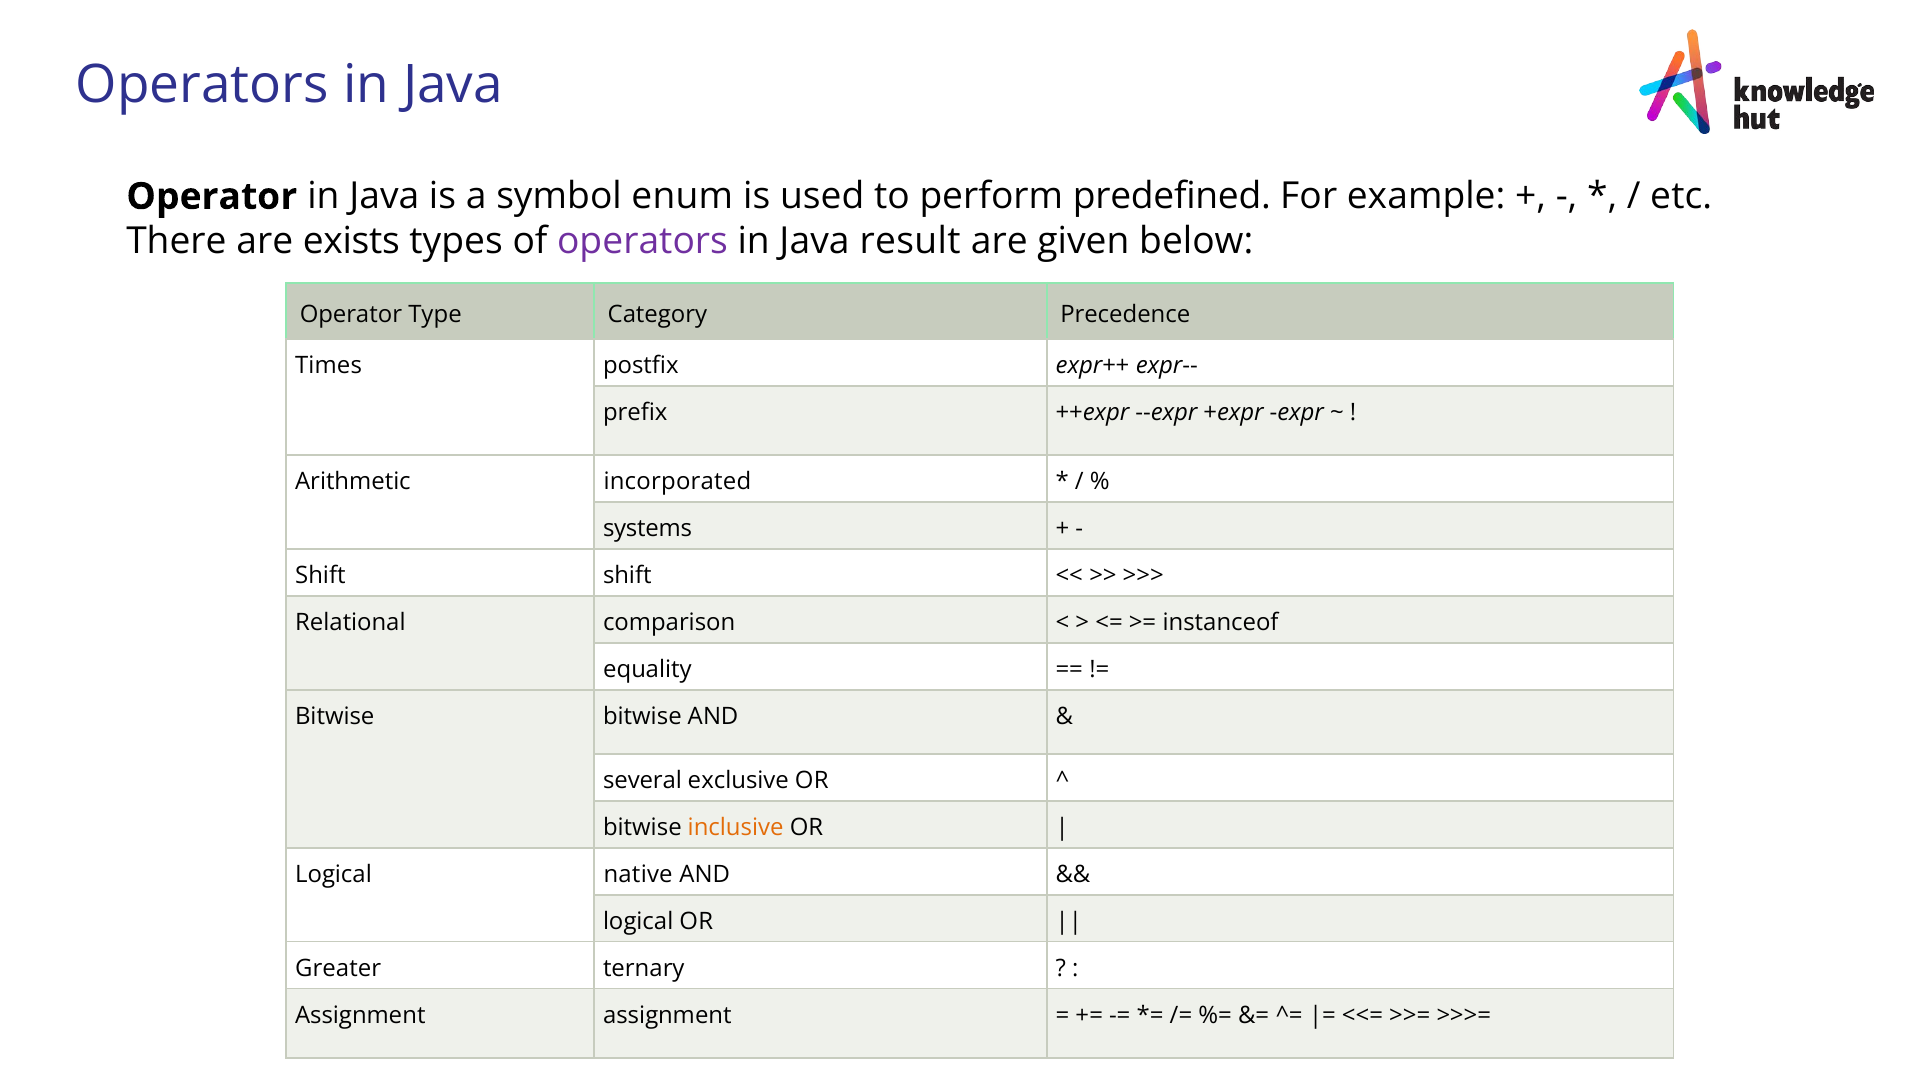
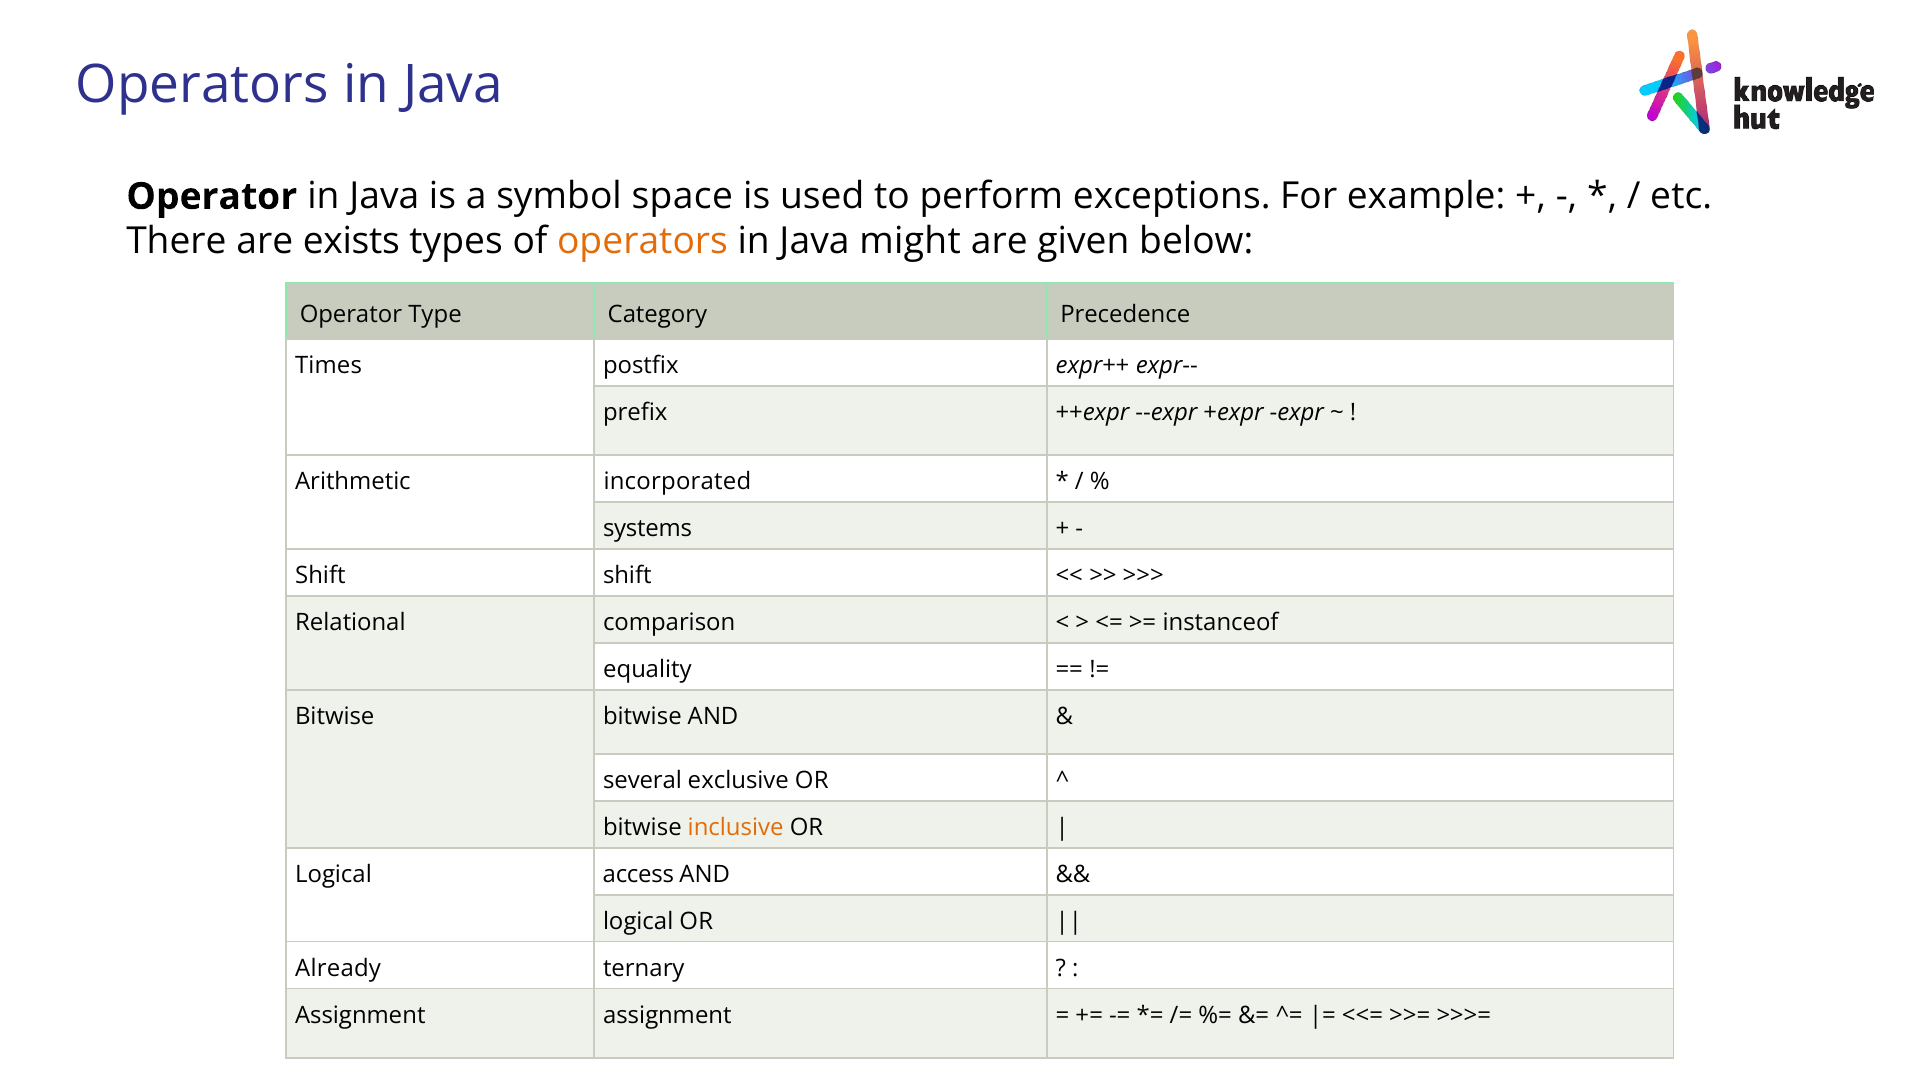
enum: enum -> space (682, 197)
predefined: predefined -> exceptions (1172, 197)
operators colour: purple -> orange (643, 241)
result: result -> might (910, 241)
native: native -> access (638, 874)
Greater: Greater -> Already (338, 968)
